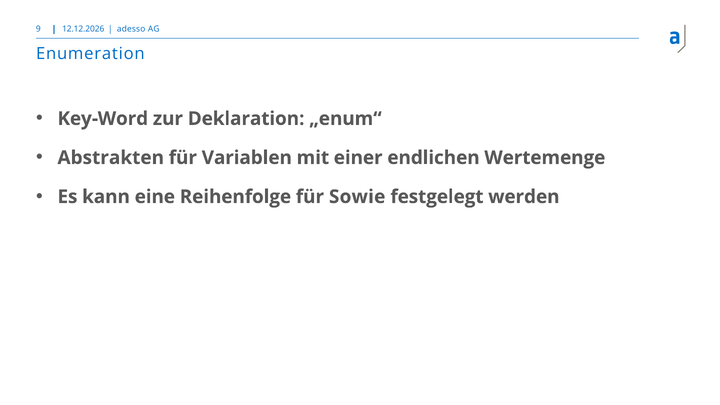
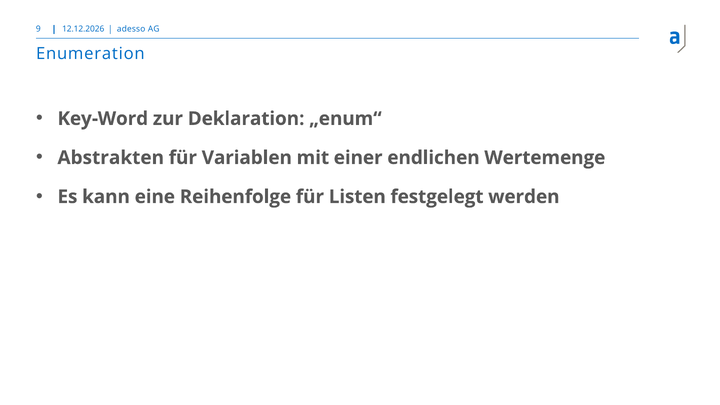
Sowie: Sowie -> Listen (357, 197)
